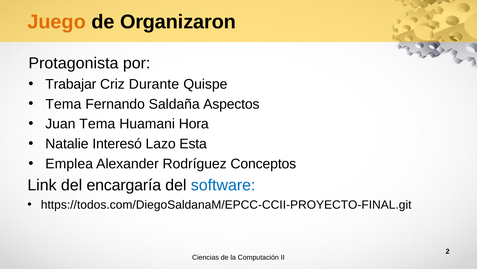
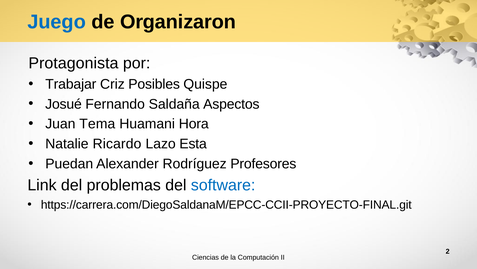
Juego colour: orange -> blue (57, 22)
Durante: Durante -> Posibles (154, 84)
Tema: Tema -> Josué (64, 104)
Interesó: Interesó -> Ricardo (117, 144)
Emplea: Emplea -> Puedan (69, 163)
Conceptos: Conceptos -> Profesores (263, 163)
encargaría: encargaría -> problemas (124, 185)
https://todos.com/DiegoSaldanaM/EPCC-CCII-PROYECTO-FINAL.git: https://todos.com/DiegoSaldanaM/EPCC-CCII-PROYECTO-FINAL.git -> https://carrera.com/DiegoSaldanaM/EPCC-CCII-PROYECTO-FINAL.git (226, 204)
